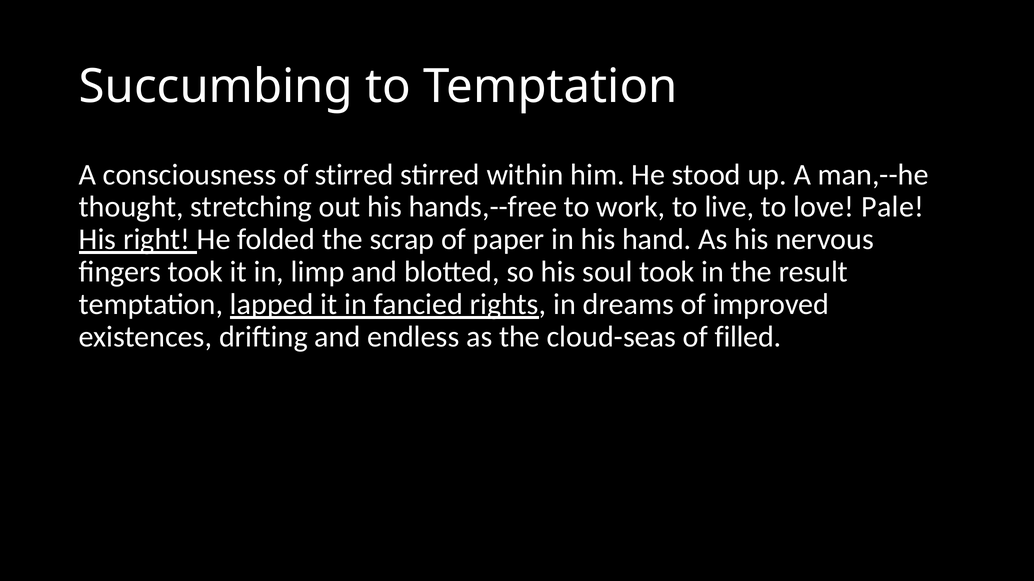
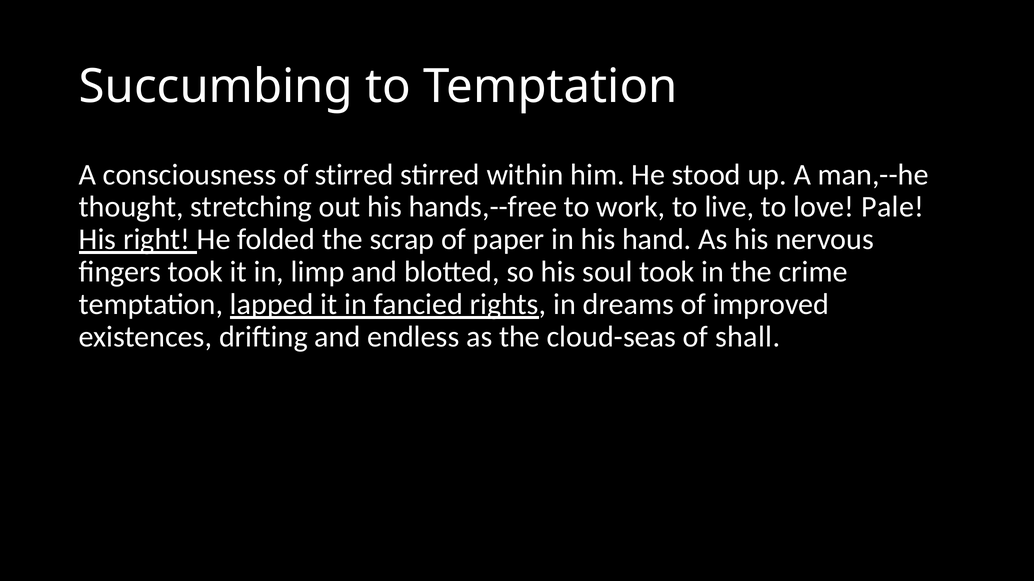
result: result -> crime (813, 272)
filled: filled -> shall (748, 337)
